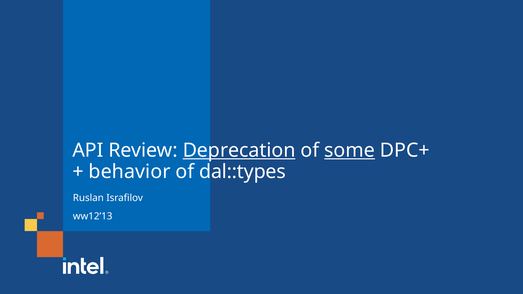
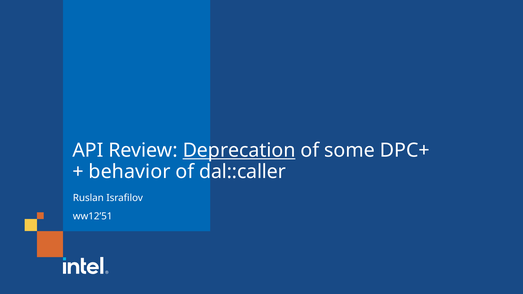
some underline: present -> none (350, 151)
dal::types: dal::types -> dal::caller (243, 172)
ww12’13: ww12’13 -> ww12’51 (93, 216)
